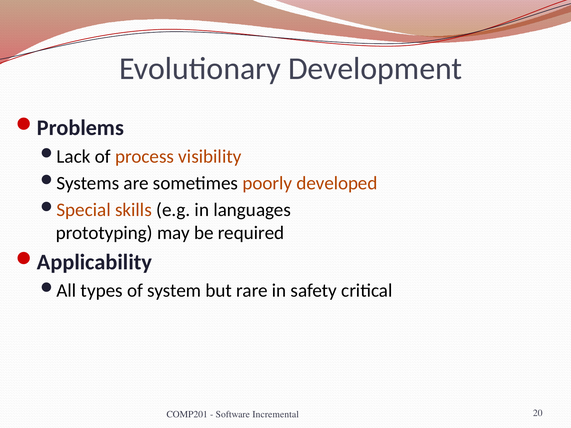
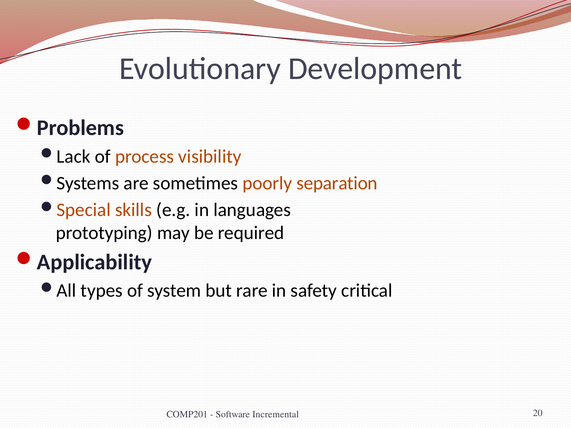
developed: developed -> separation (337, 183)
